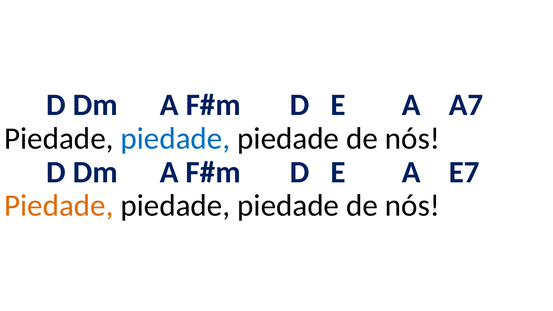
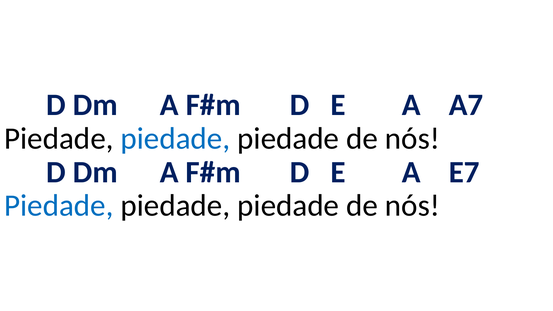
Piedade colour: orange -> blue (59, 206)
